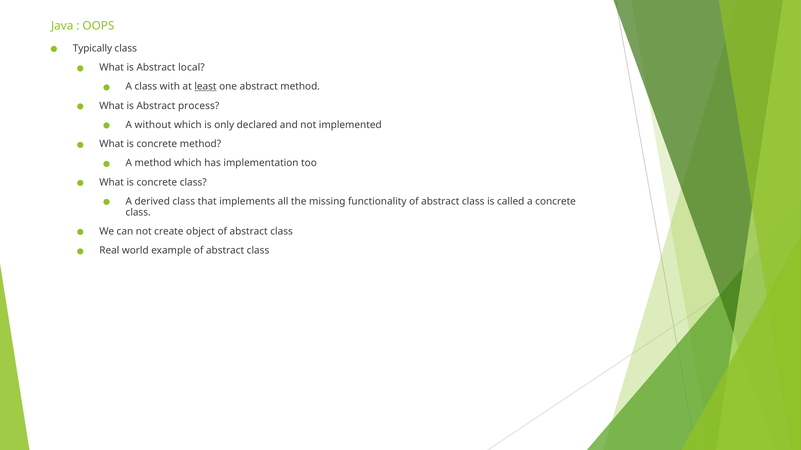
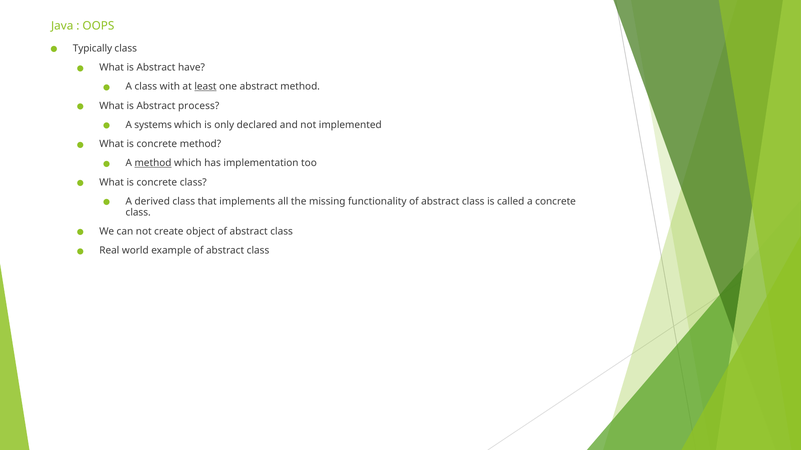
local: local -> have (191, 68)
without: without -> systems (153, 125)
method underline: none -> present (153, 163)
